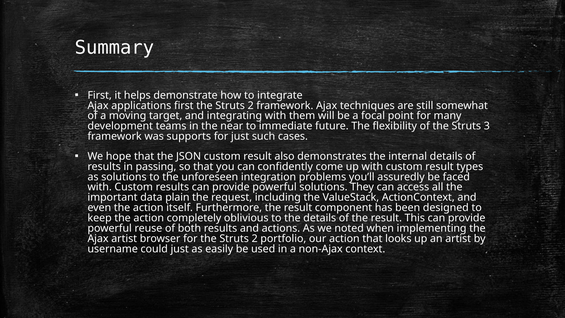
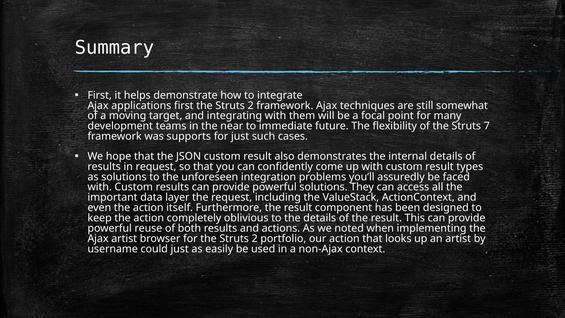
3: 3 -> 7 (487, 126)
in passing: passing -> request (156, 166)
plain: plain -> layer (177, 197)
